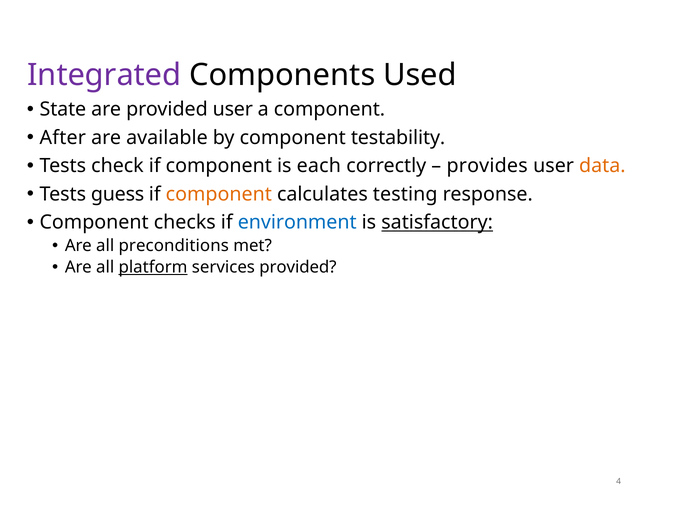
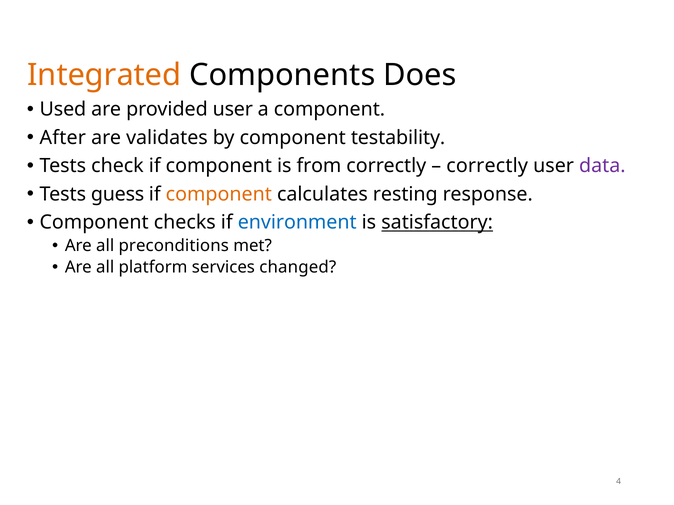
Integrated colour: purple -> orange (104, 75)
Used: Used -> Does (420, 75)
State: State -> Used (63, 110)
available: available -> validates (167, 138)
each: each -> from (319, 166)
provides: provides -> correctly (487, 166)
data colour: orange -> purple (602, 166)
testing: testing -> resting (405, 194)
platform underline: present -> none (153, 268)
services provided: provided -> changed (298, 268)
